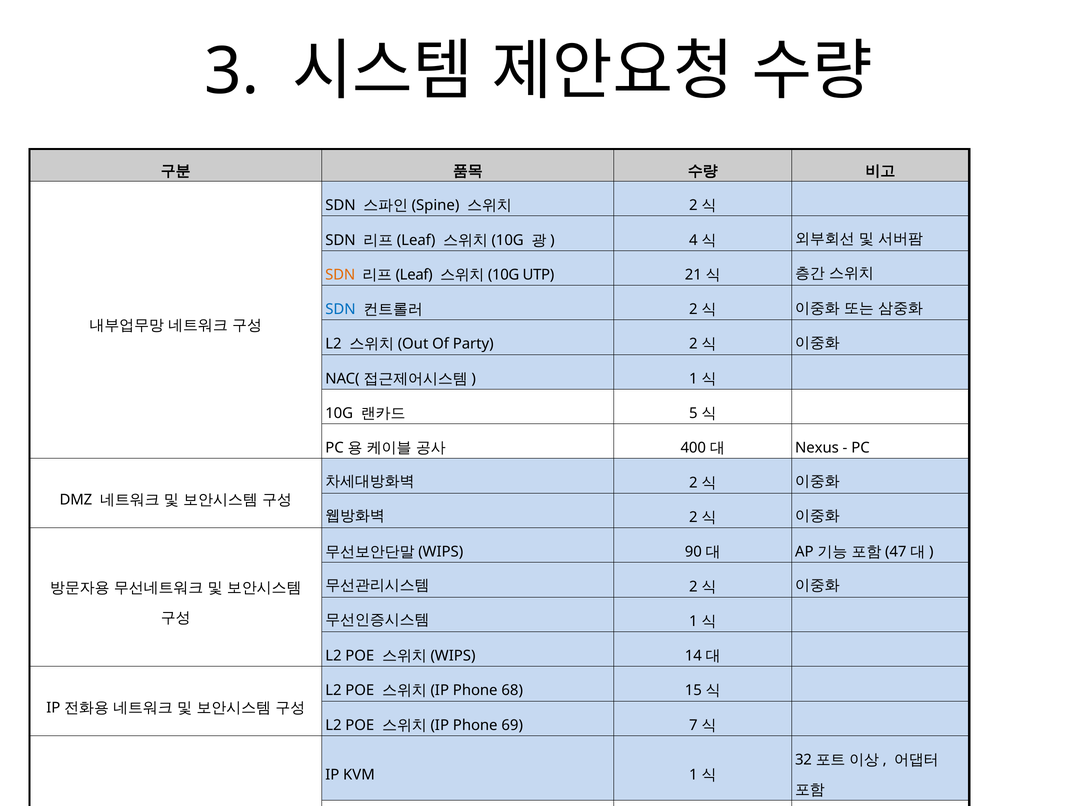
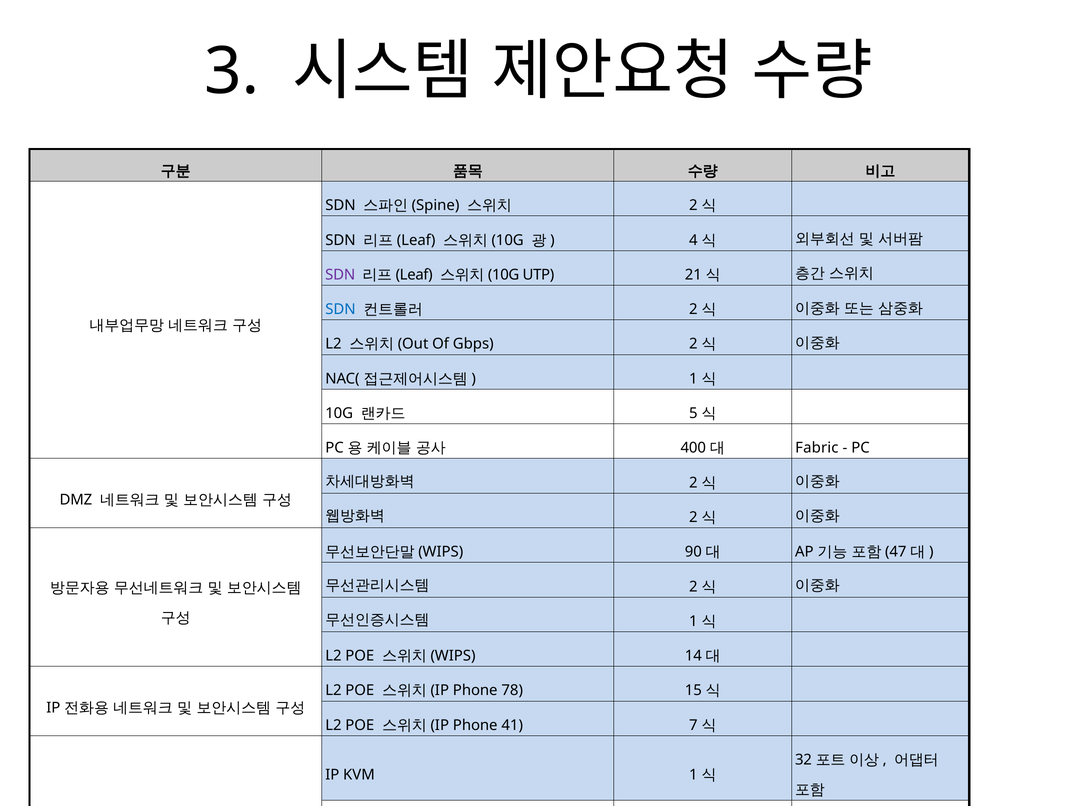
SDN colour: orange -> purple (340, 275)
Party: Party -> Gbps (473, 344)
Nexus: Nexus -> Fabric (817, 448)
68: 68 -> 78 (512, 691)
69: 69 -> 41 (512, 725)
